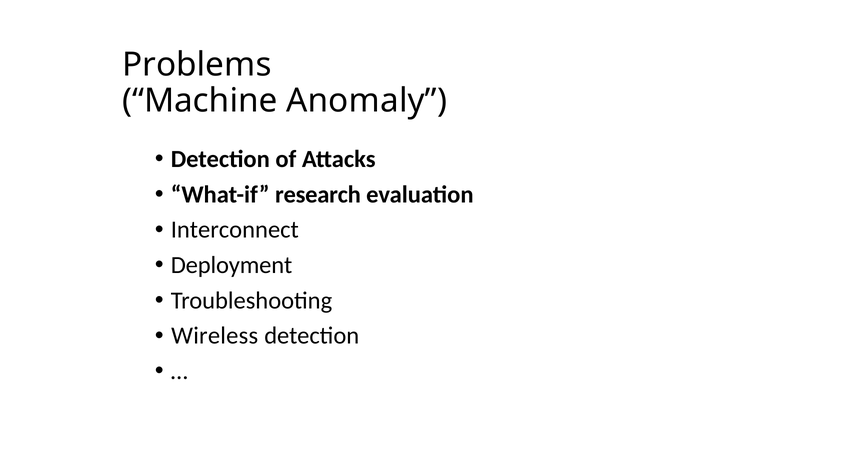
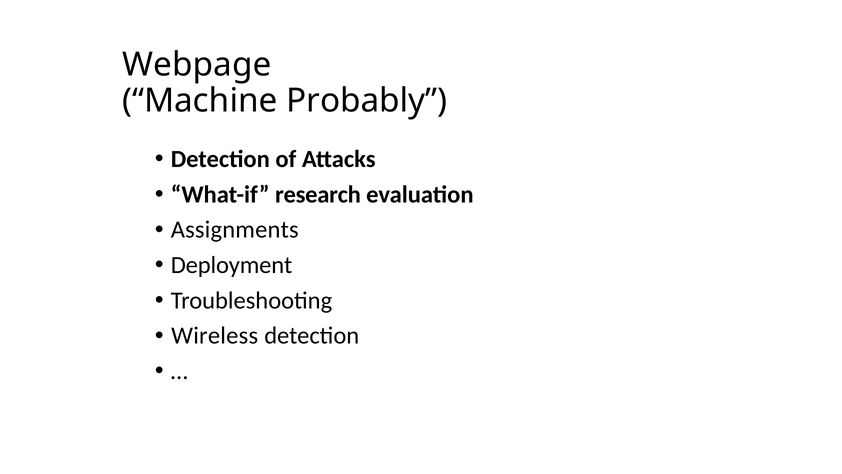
Problems: Problems -> Webpage (197, 65)
Anomaly: Anomaly -> Probably (367, 101)
Interconnect: Interconnect -> Assignments (235, 230)
